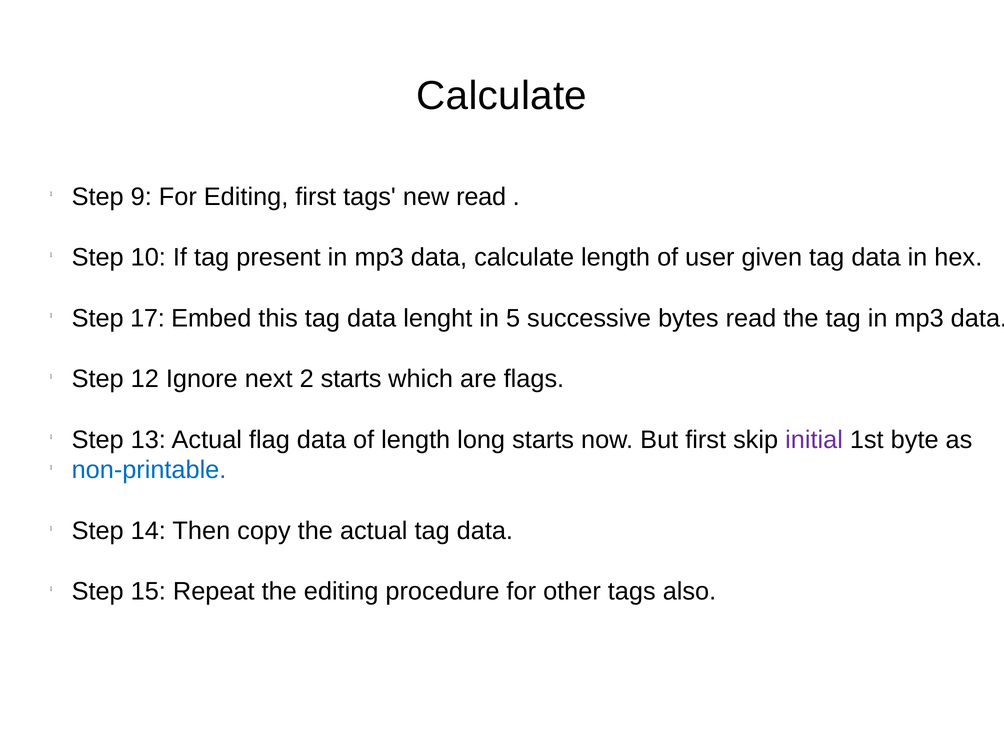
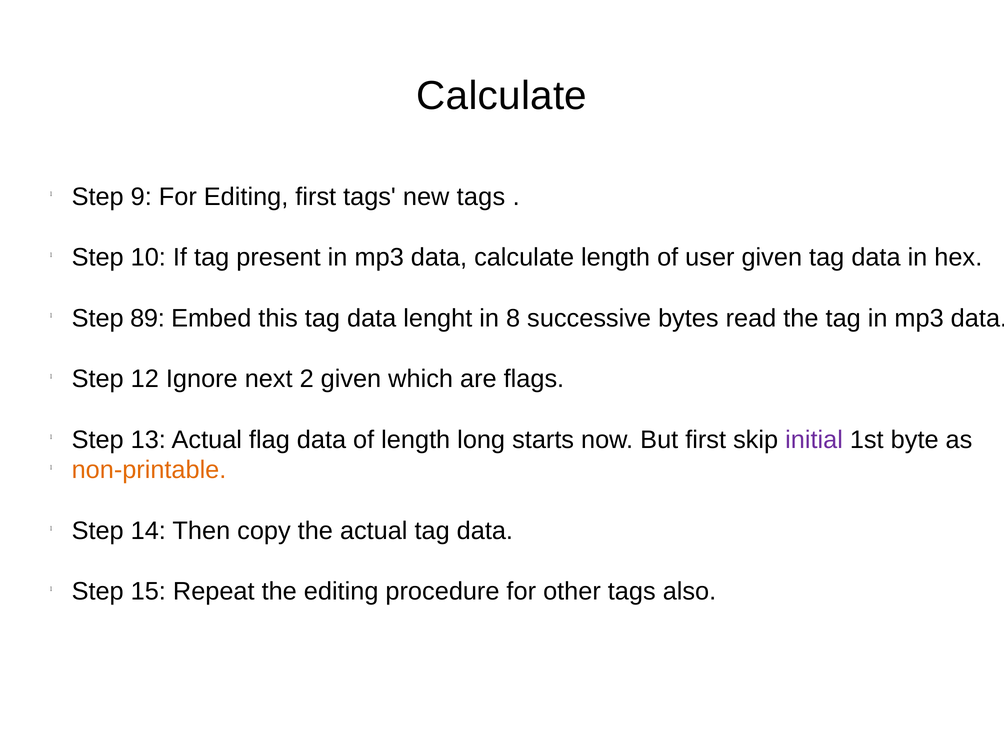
new read: read -> tags (481, 197)
17: 17 -> 89 (148, 318)
5: 5 -> 8 (513, 318)
2 starts: starts -> given (351, 379)
non-printable colour: blue -> orange (149, 470)
